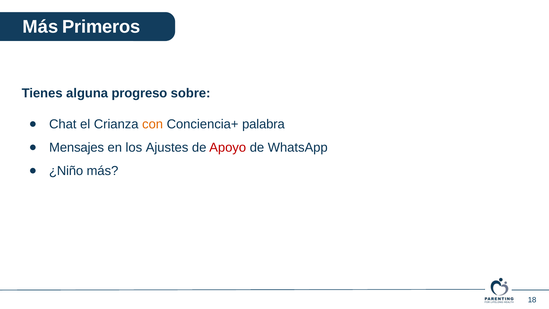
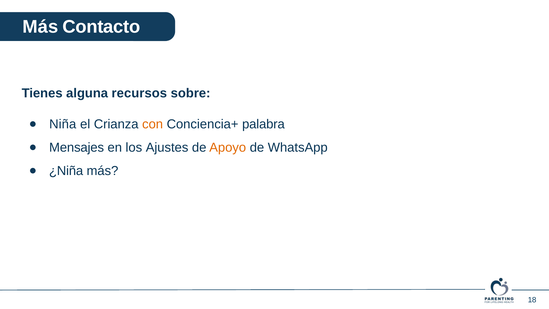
Primeros: Primeros -> Contacto (101, 27)
progreso: progreso -> recursos (139, 93)
Chat: Chat -> Niña (63, 124)
Apoyo colour: red -> orange (228, 147)
¿Niño: ¿Niño -> ¿Niña (66, 171)
